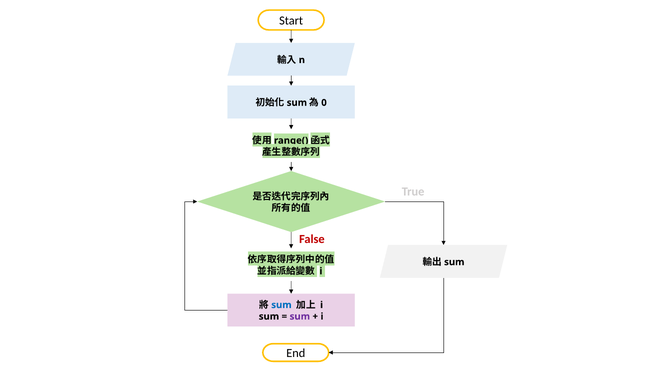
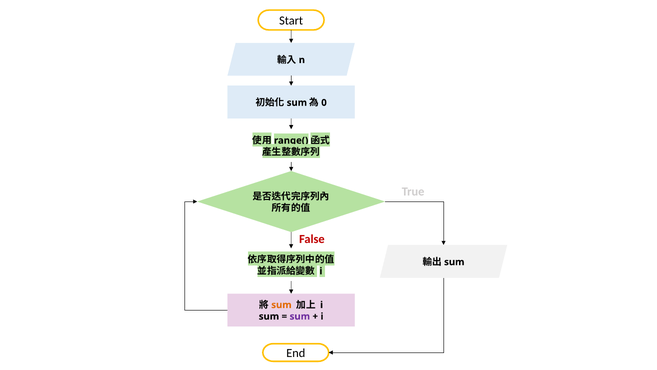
sum colour: blue -> orange (281, 305)
